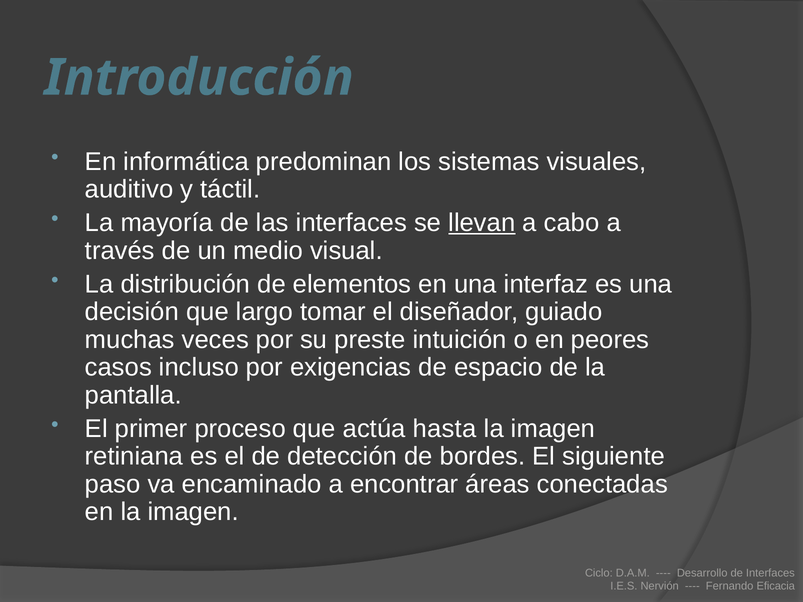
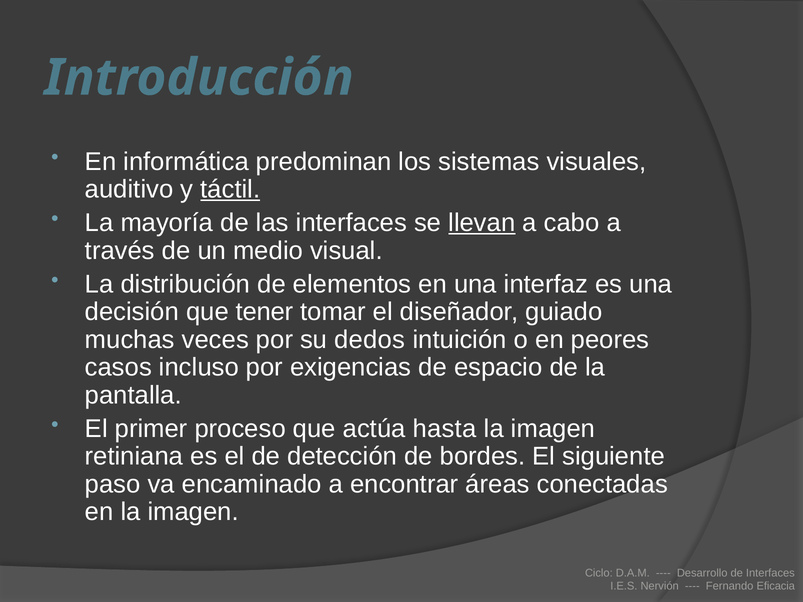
táctil underline: none -> present (230, 189)
largo: largo -> tener (265, 312)
preste: preste -> dedos (370, 340)
